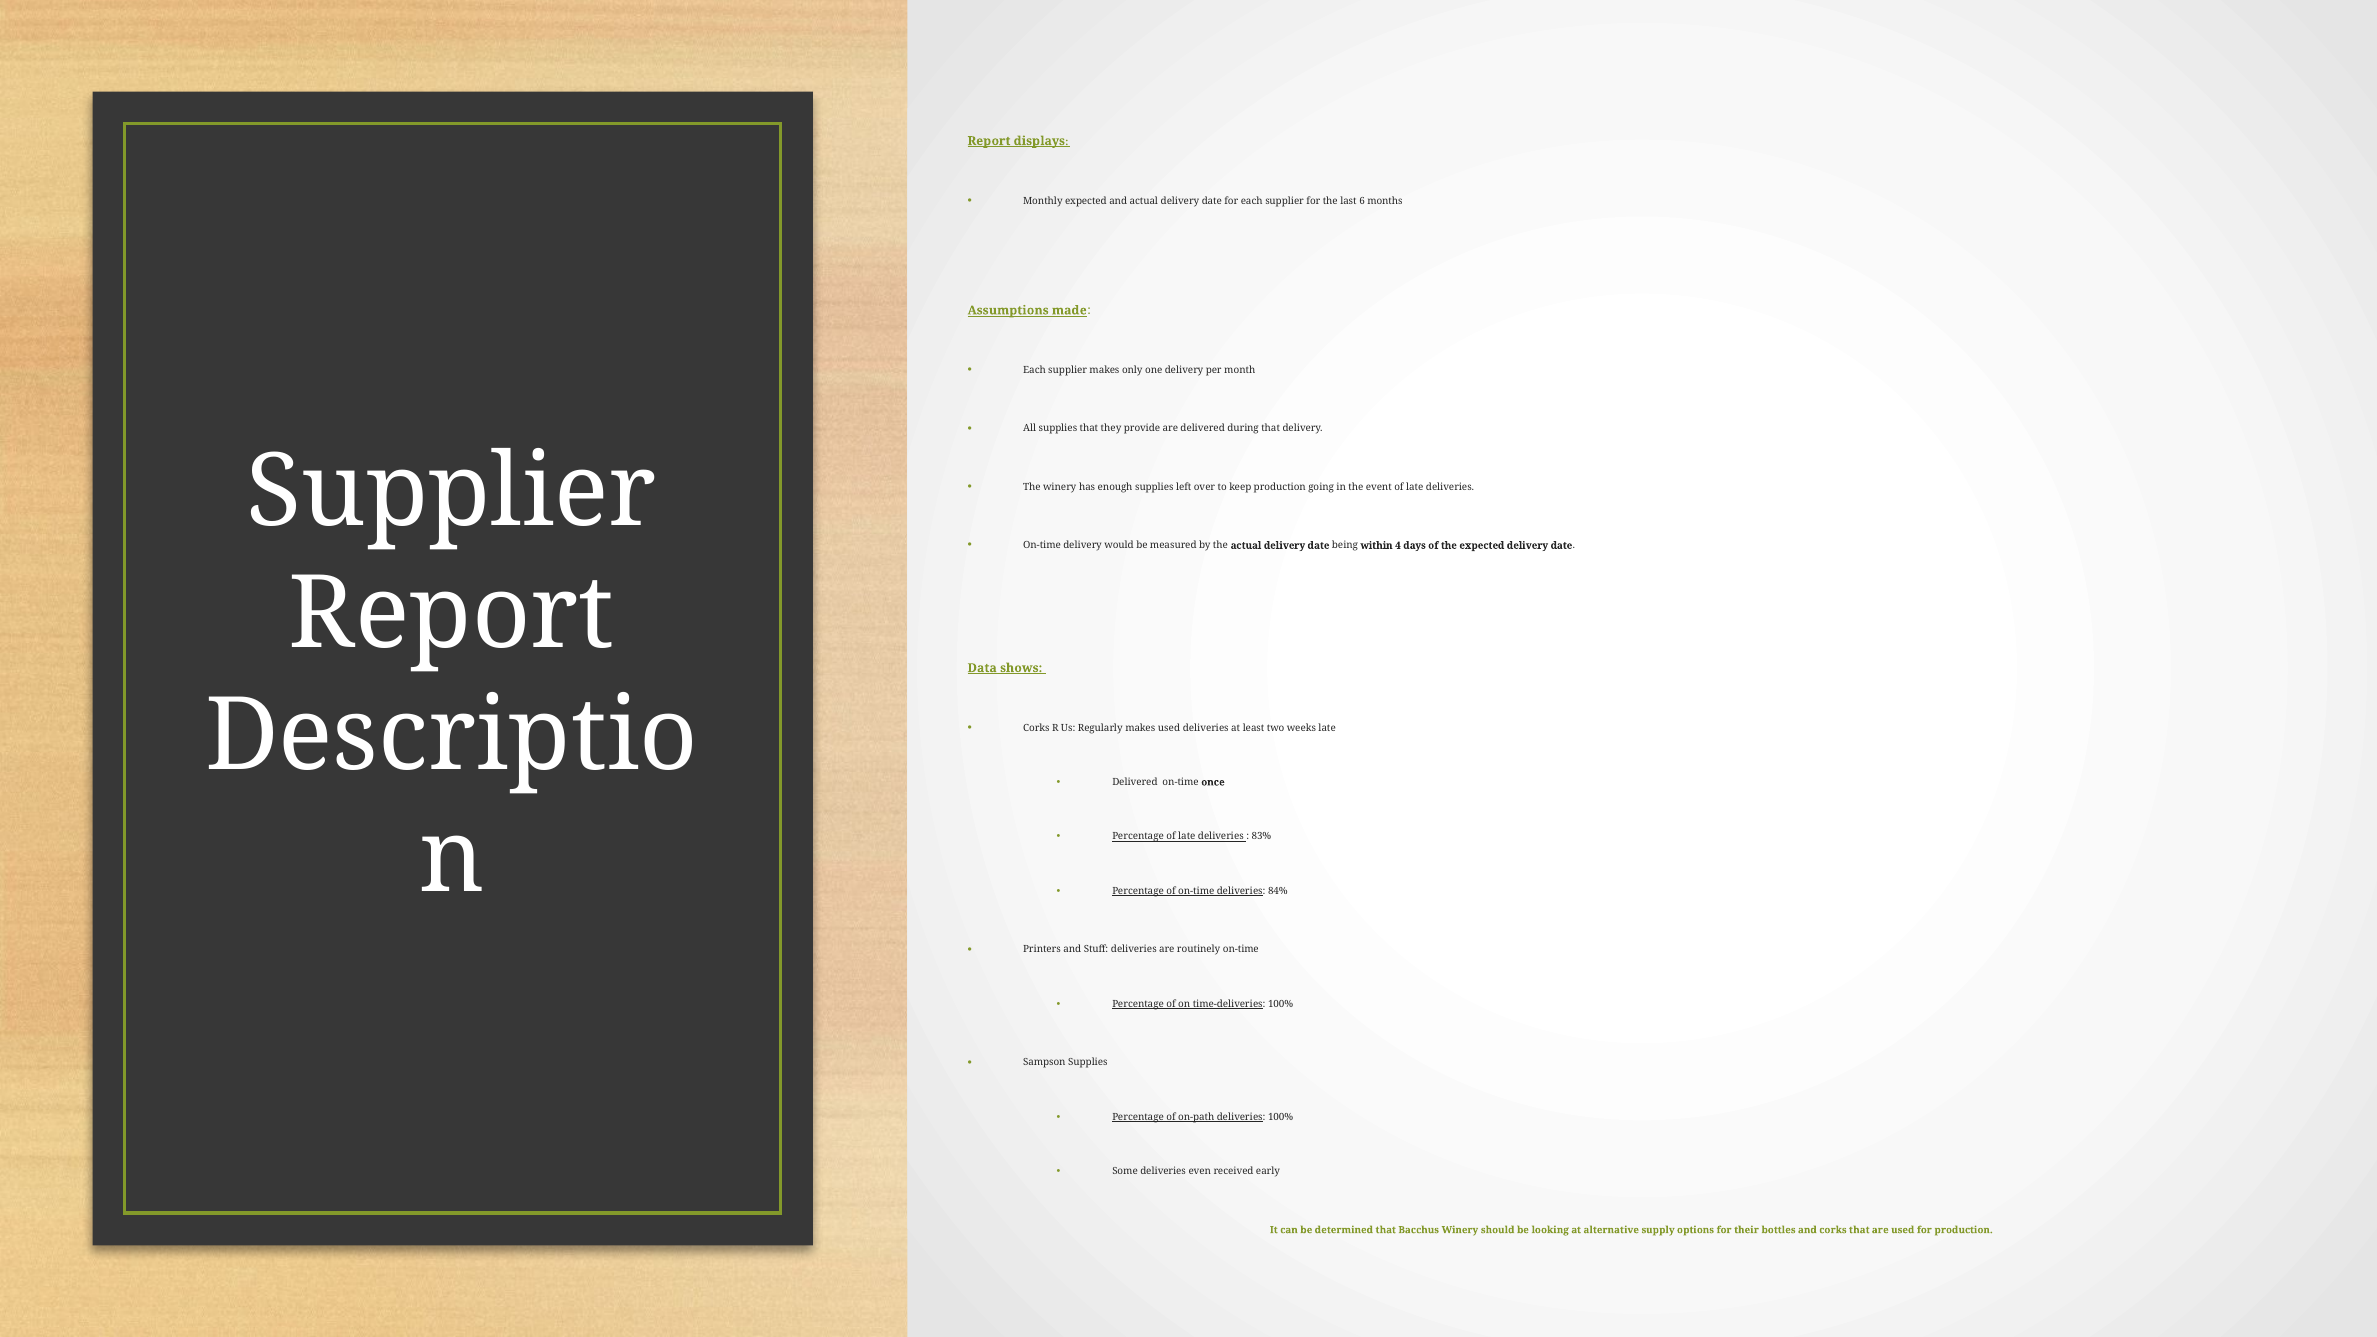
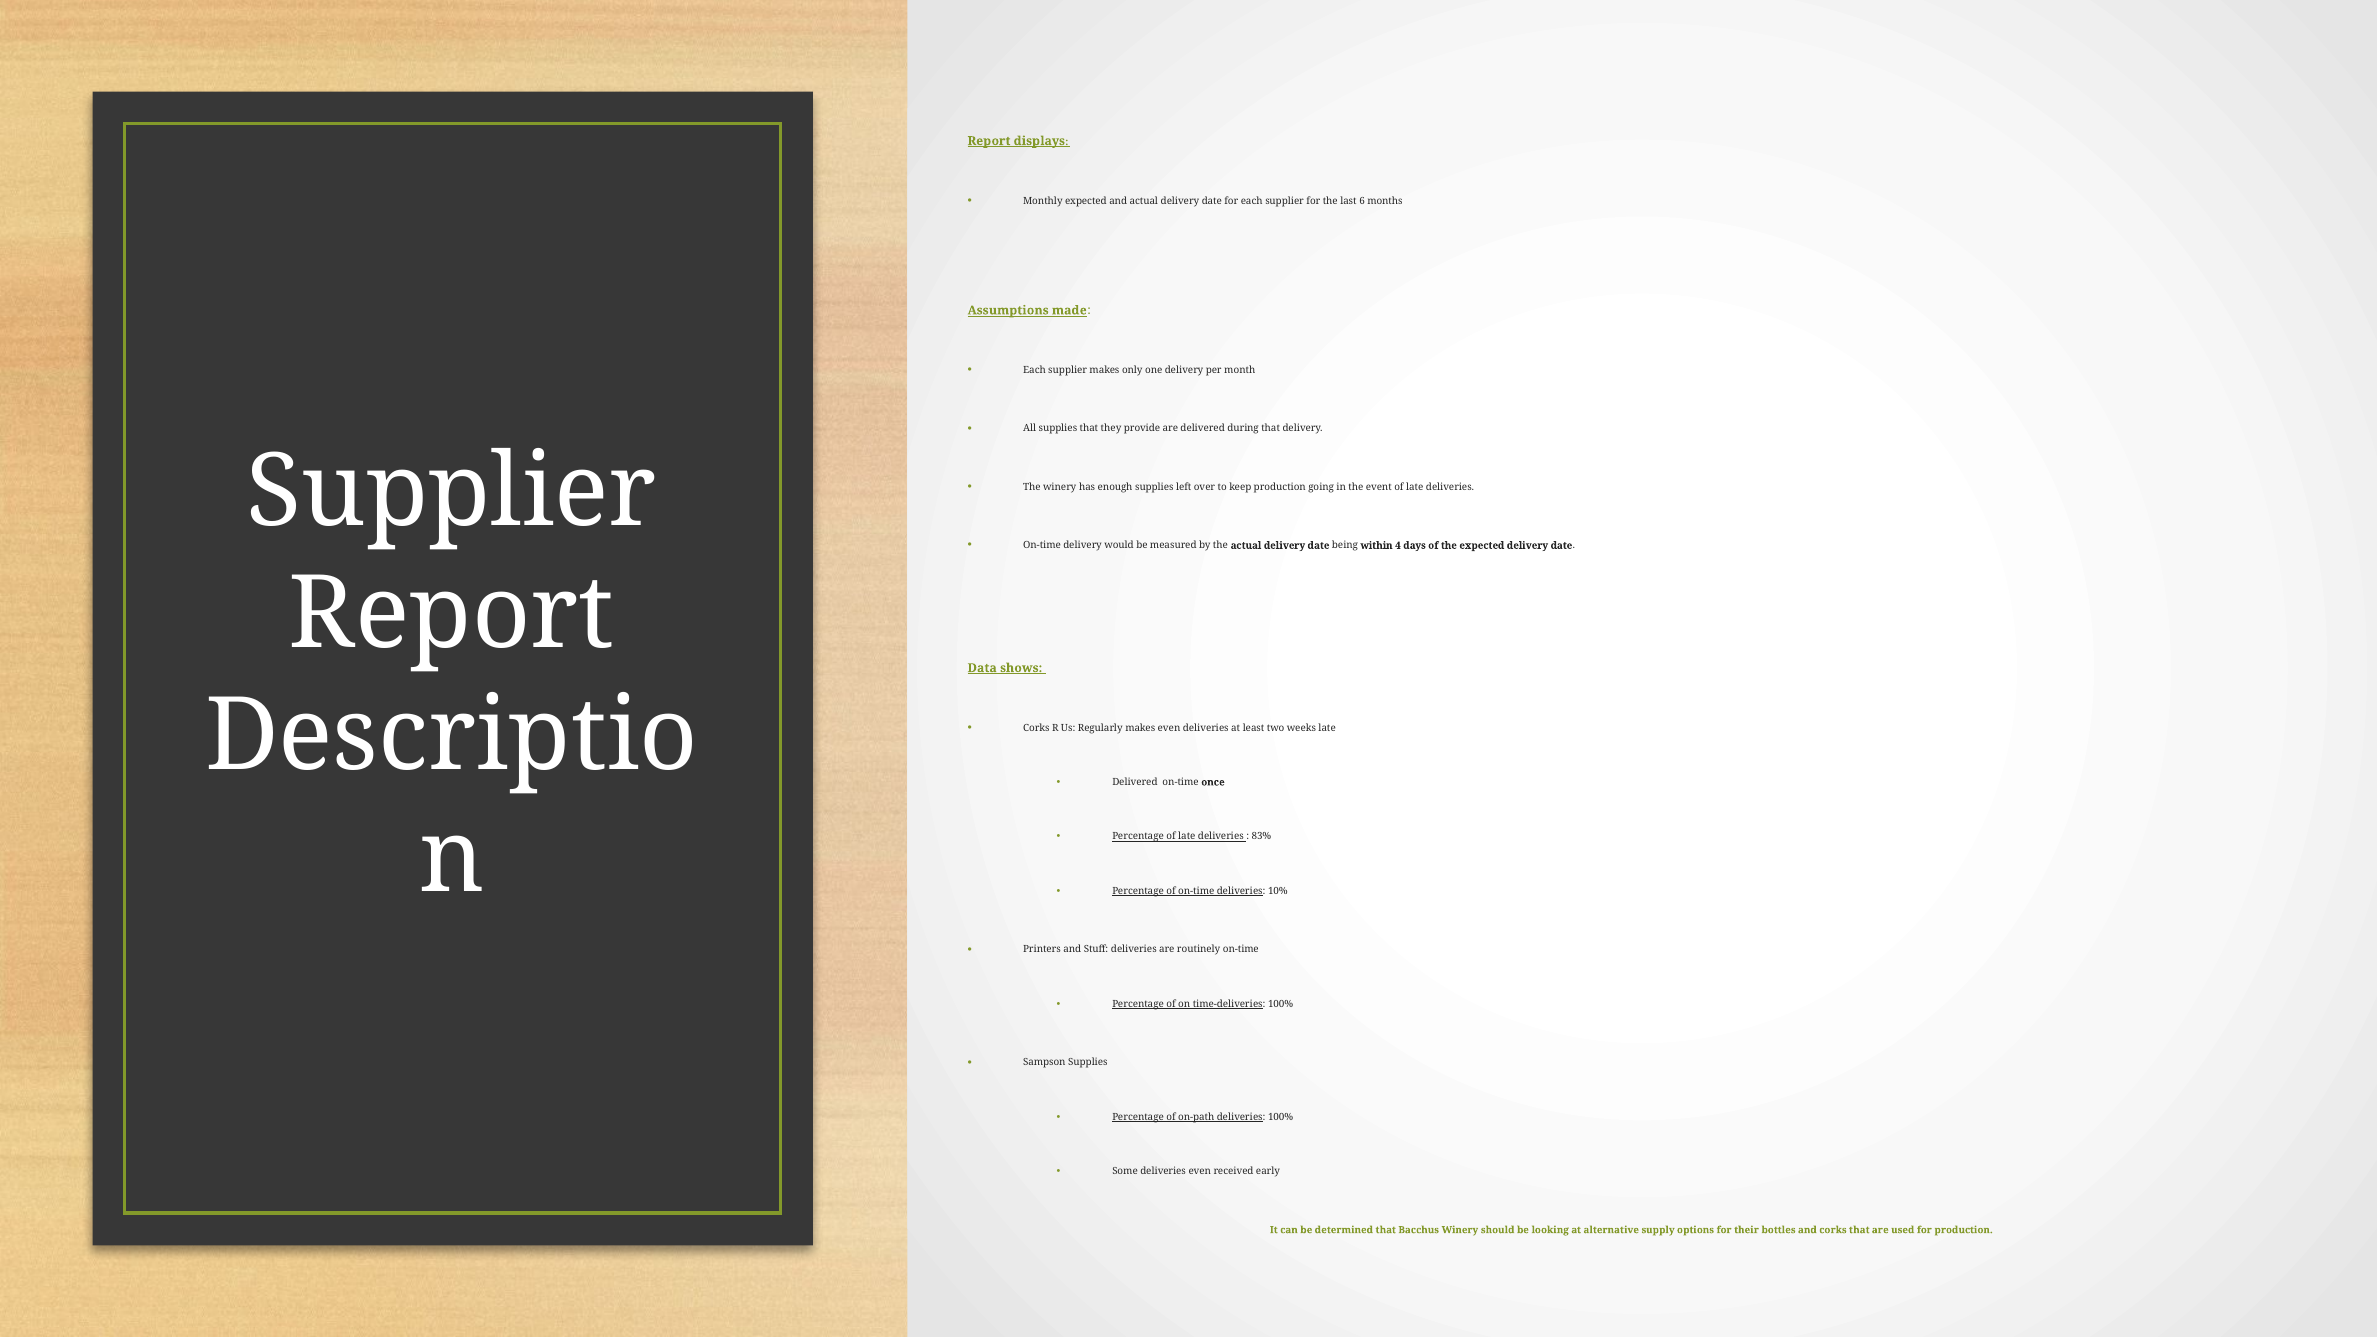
makes used: used -> even (1169, 728)
84%: 84% -> 10% (1278, 891)
